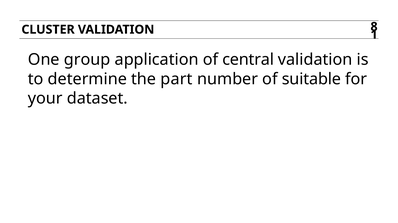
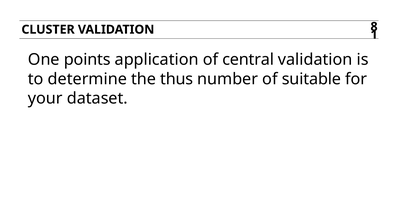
group: group -> points (87, 60)
part: part -> thus (177, 79)
